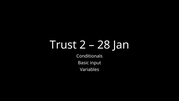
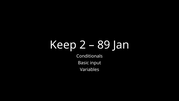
Trust: Trust -> Keep (63, 45)
28: 28 -> 89 (104, 45)
